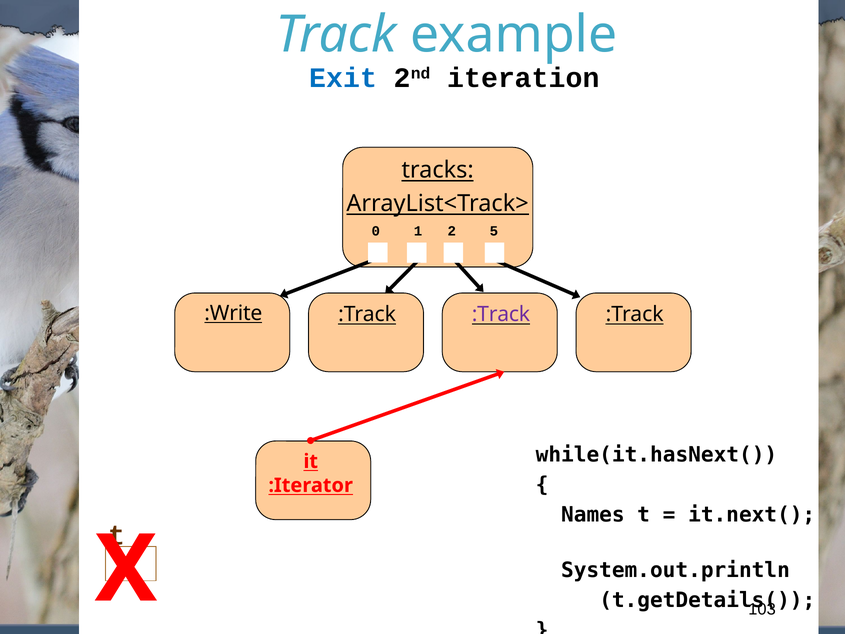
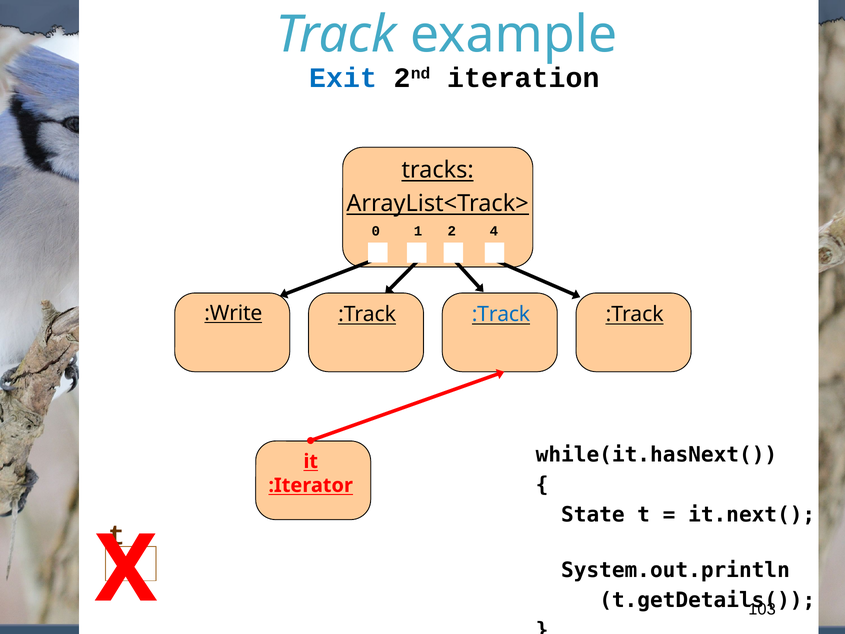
5: 5 -> 4 (494, 231)
:Track colour: purple -> blue (501, 314)
Names: Names -> State (593, 515)
